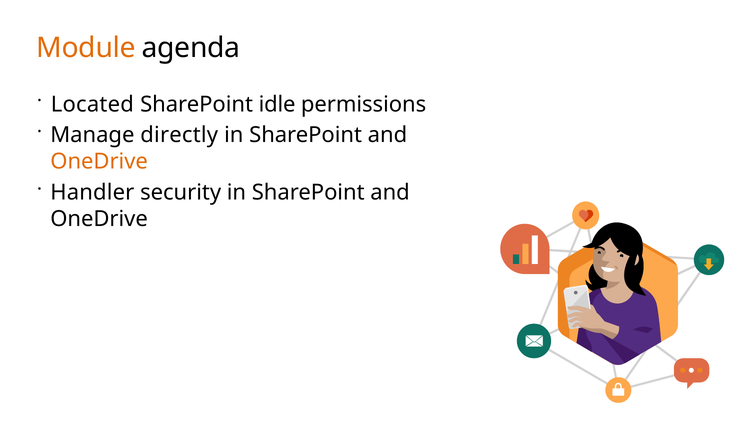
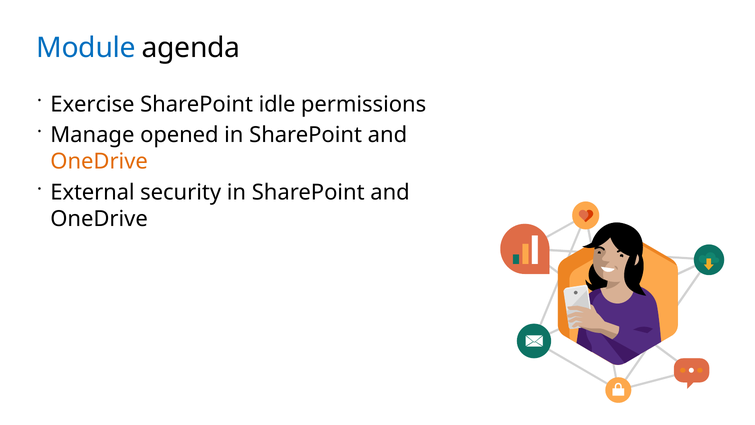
Module colour: orange -> blue (86, 48)
Located: Located -> Exercise (92, 104)
directly: directly -> opened (179, 135)
Handler: Handler -> External (92, 192)
